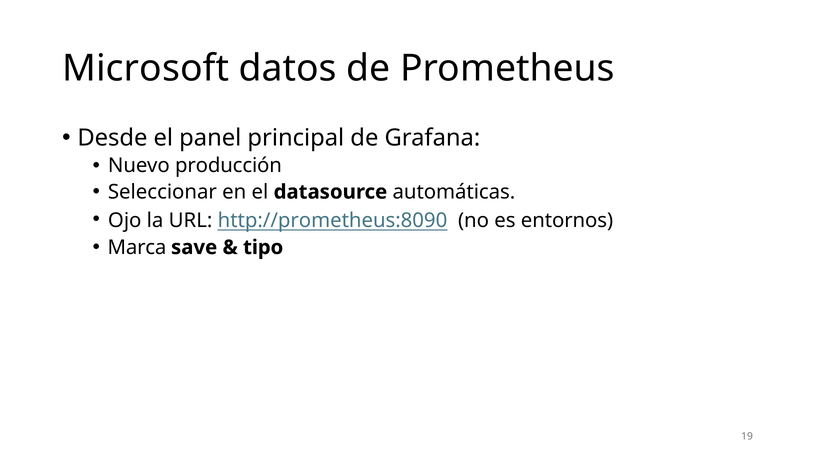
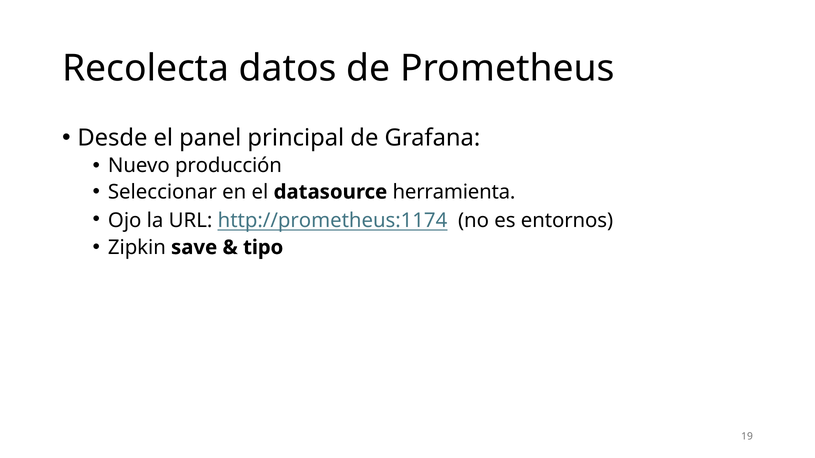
Microsoft: Microsoft -> Recolecta (146, 68)
automáticas: automáticas -> herramienta (454, 192)
http://prometheus:8090: http://prometheus:8090 -> http://prometheus:1174 (332, 221)
Marca: Marca -> Zipkin (137, 248)
